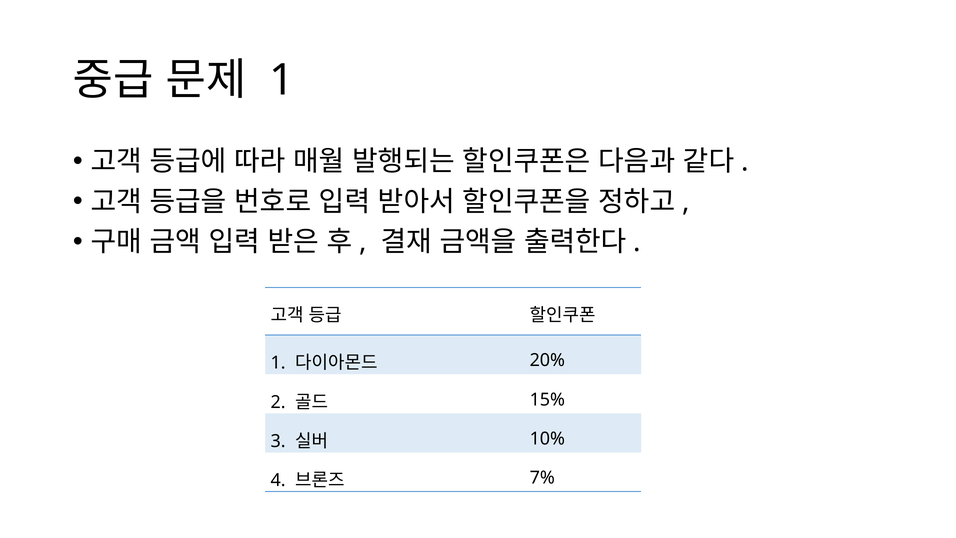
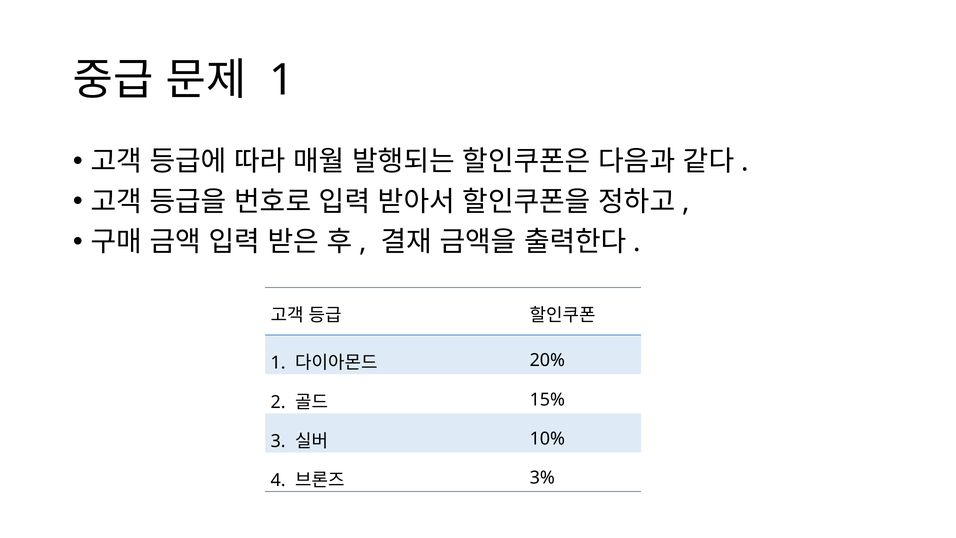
7%: 7% -> 3% (542, 478)
